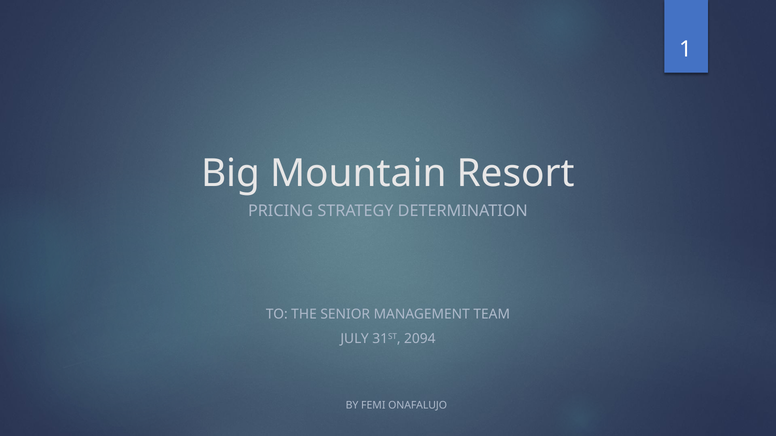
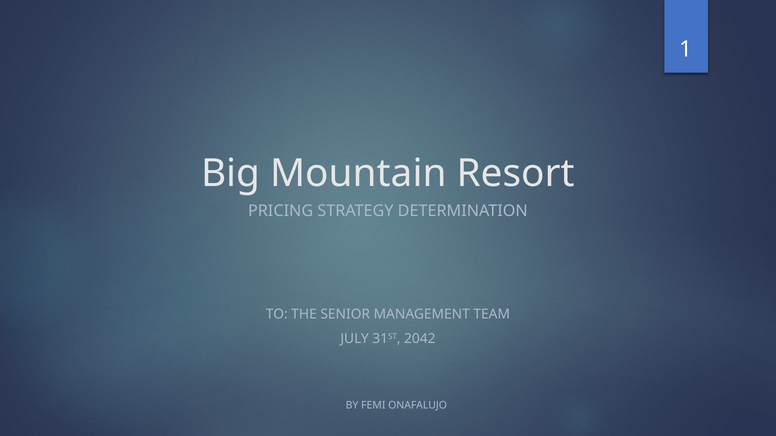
2094: 2094 -> 2042 (420, 339)
